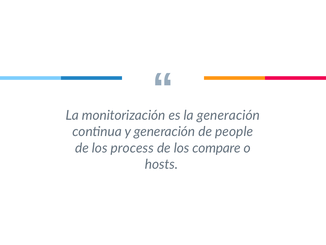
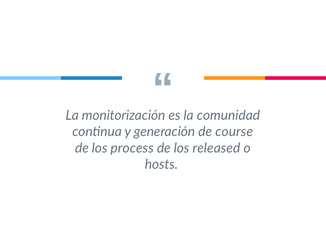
la generación: generación -> comunidad (228, 115)
people: people -> course (234, 131)
compare: compare -> released (216, 148)
